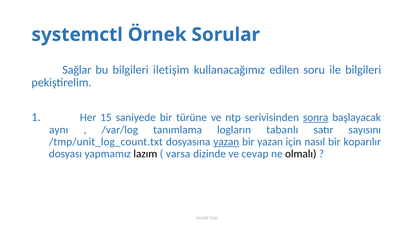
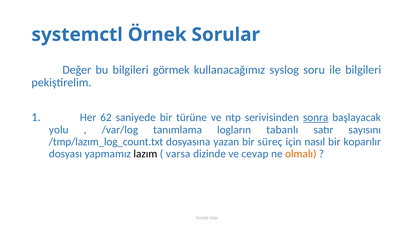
Sağlar: Sağlar -> Değer (77, 70)
iletişim: iletişim -> görmek (171, 70)
edilen: edilen -> syslog (284, 70)
15: 15 -> 62 (106, 118)
aynı: aynı -> yolu (59, 130)
/tmp/unit_log_count.txt: /tmp/unit_log_count.txt -> /tmp/lazım_log_count.txt (106, 142)
yazan underline: present -> none (226, 142)
bir yazan: yazan -> süreç (270, 142)
olmalı colour: black -> orange (301, 154)
